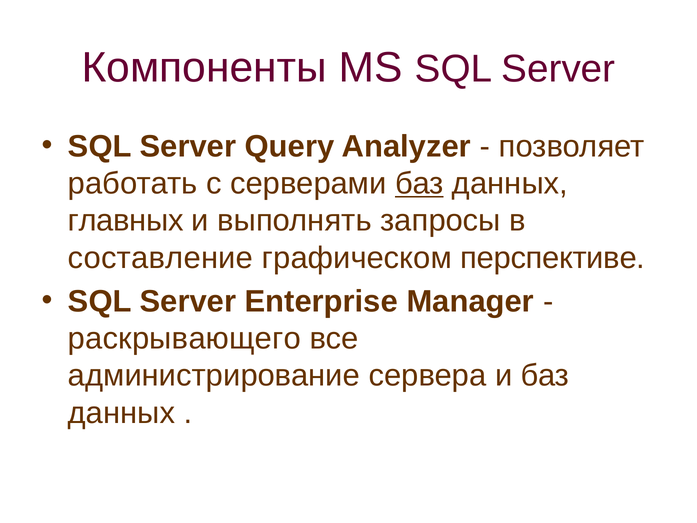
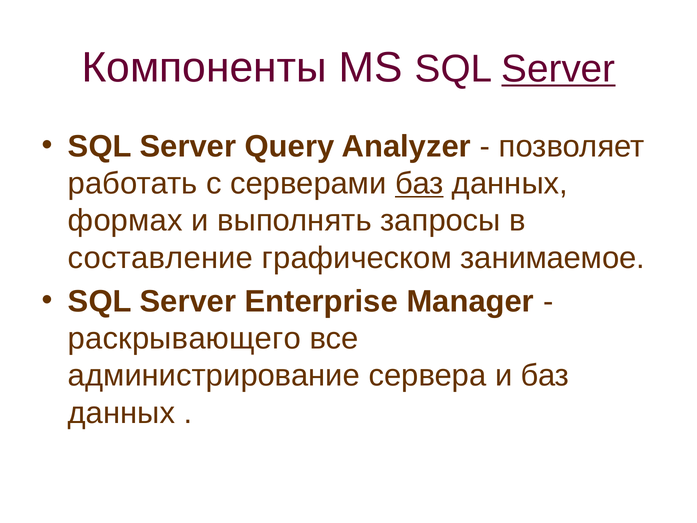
Server underline: none -> present (558, 69)
главных: главных -> формах (125, 221)
перспективе: перспективе -> занимаемое (553, 258)
